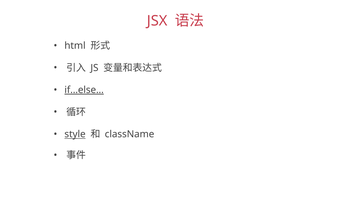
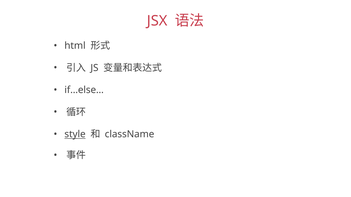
if…else… underline: present -> none (84, 90)
